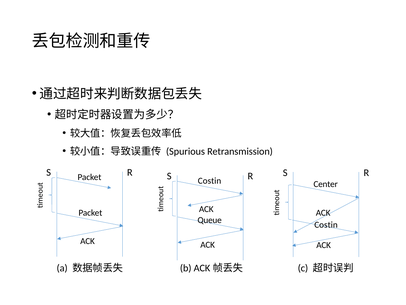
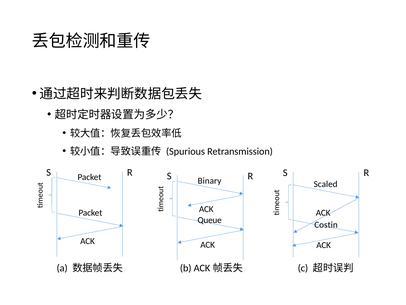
Costin: Costin -> Binary (210, 180)
Center: Center -> Scaled (326, 184)
